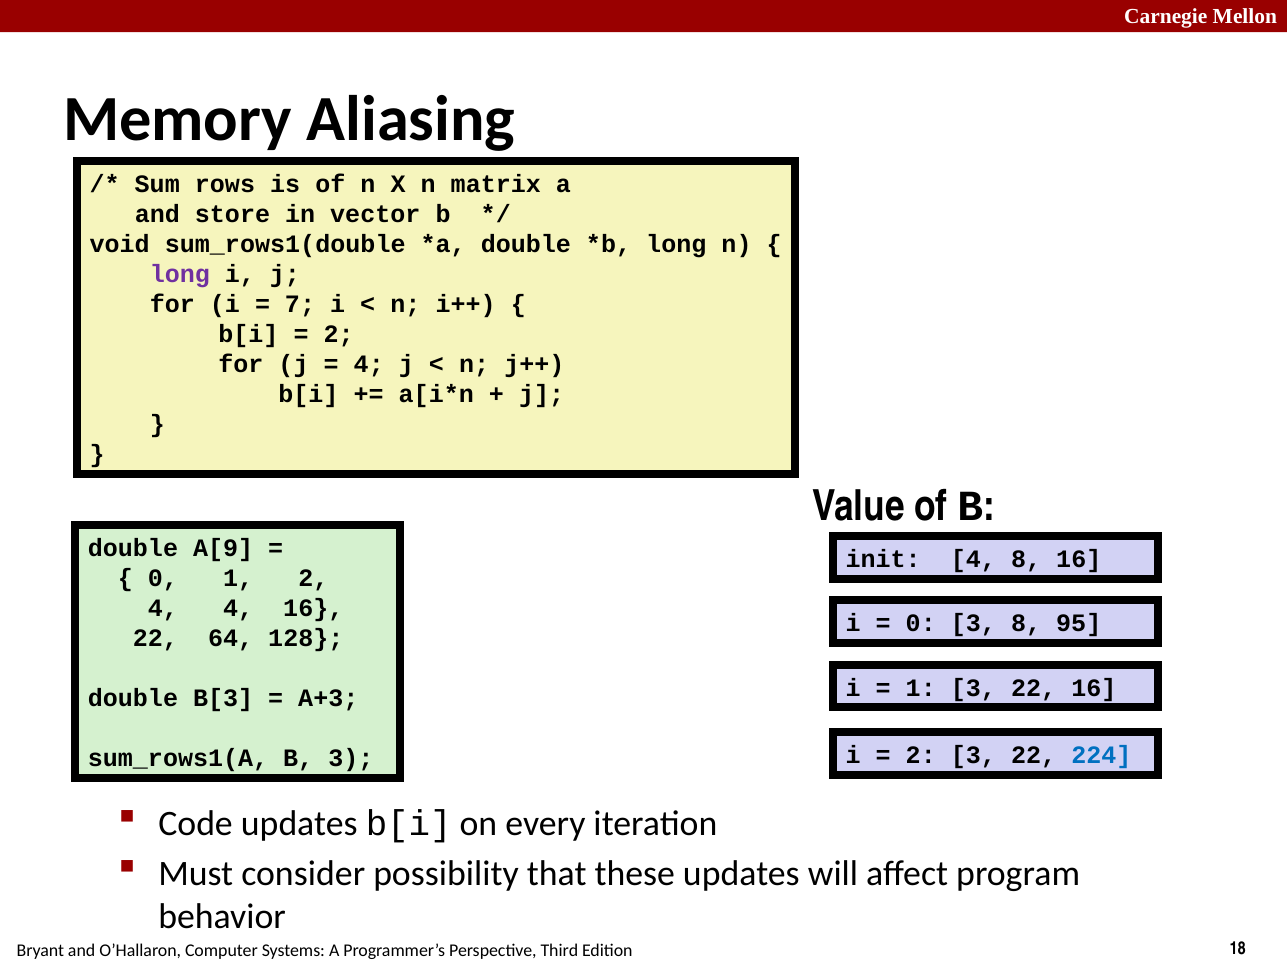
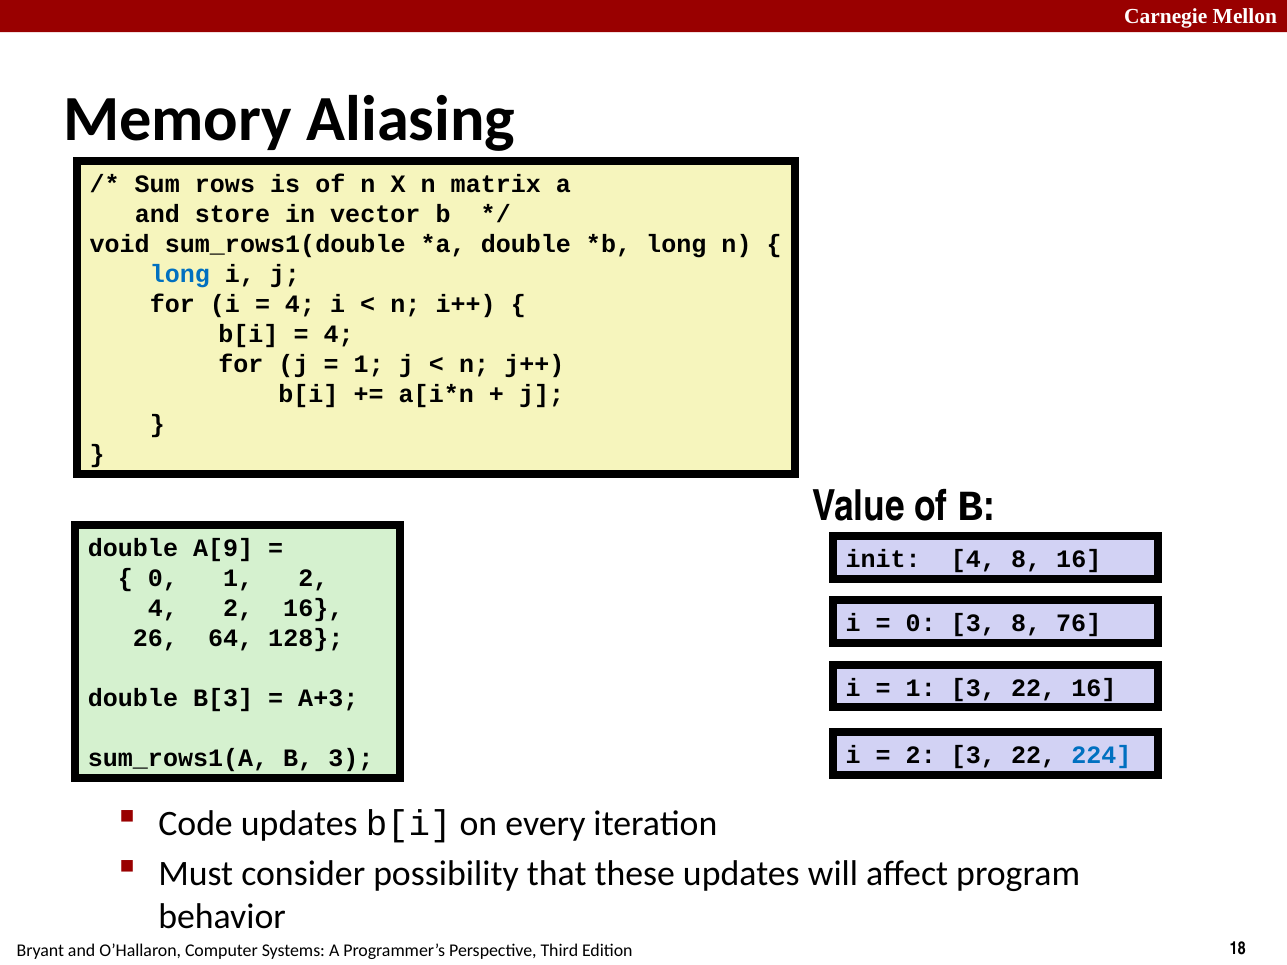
long colour: purple -> blue (180, 274)
7: 7 -> 4 (300, 304)
2: 2 -> 4 (339, 334)
4: 4 -> 1 (369, 364)
4 4: 4 -> 2 (238, 609)
95: 95 -> 76 (1079, 624)
22: 22 -> 26 (155, 639)
